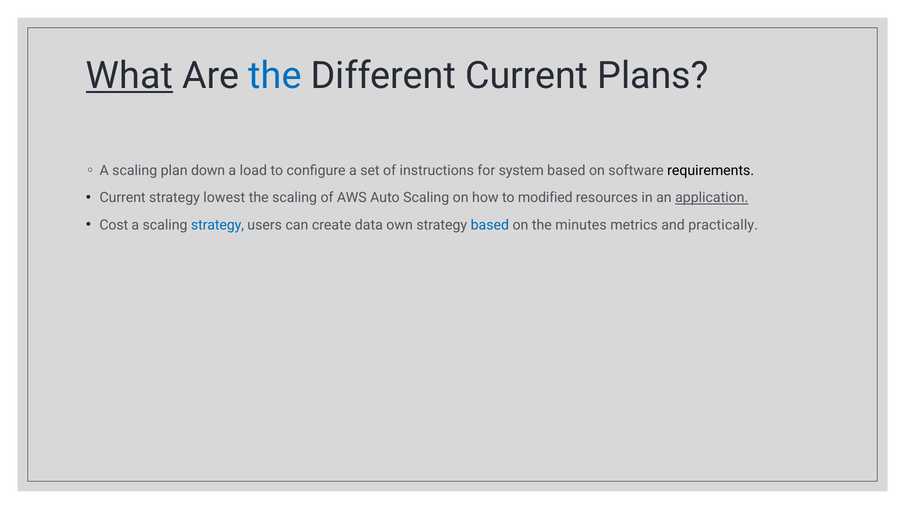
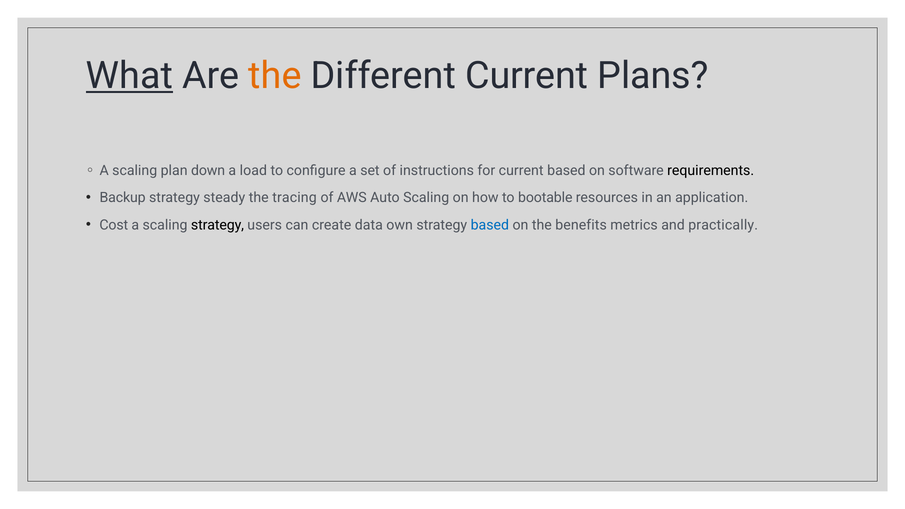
the colour: blue -> orange (275, 76)
for system: system -> current (521, 171)
Current: Current -> Backup (123, 198)
lowest: lowest -> steady (224, 198)
the scaling: scaling -> tracing (295, 198)
modified: modified -> bootable (545, 198)
application underline: present -> none (712, 198)
strategy colour: blue -> black (218, 225)
minutes: minutes -> benefits (581, 225)
